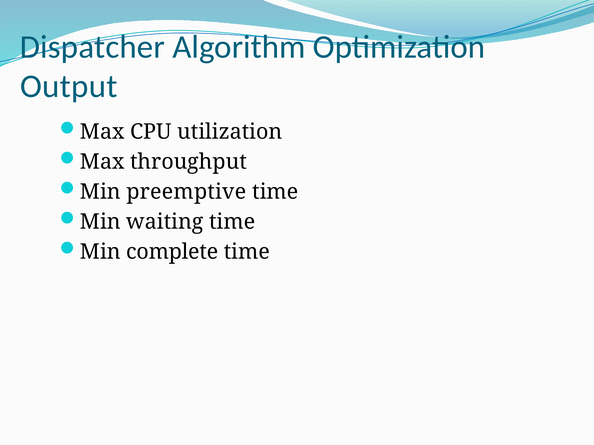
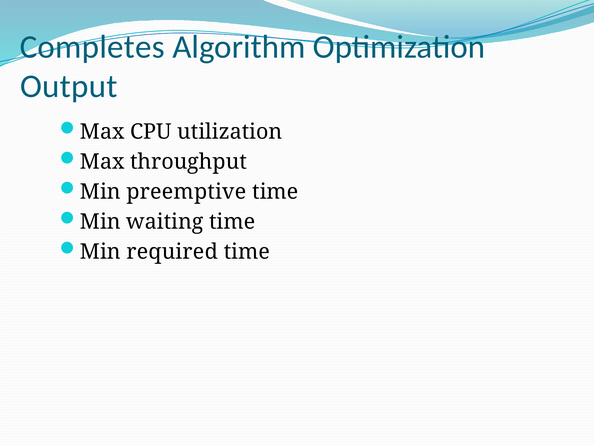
Dispatcher: Dispatcher -> Completes (92, 47)
complete: complete -> required (172, 252)
